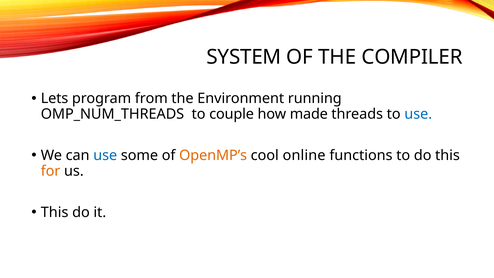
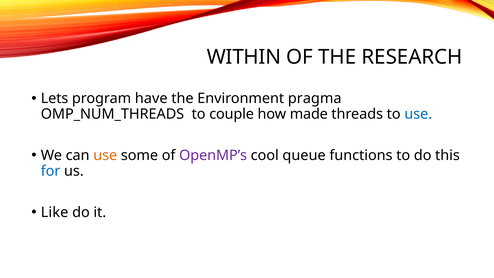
SYSTEM: SYSTEM -> WITHIN (244, 57)
COMPILER: COMPILER -> RESEARCH (412, 57)
from: from -> have (151, 98)
running: running -> pragma (315, 98)
use colour: blue -> orange (105, 155)
OpenMP’s colour: orange -> purple (213, 155)
online: online -> queue (304, 155)
for colour: orange -> blue (51, 171)
This: This -> Like (55, 212)
